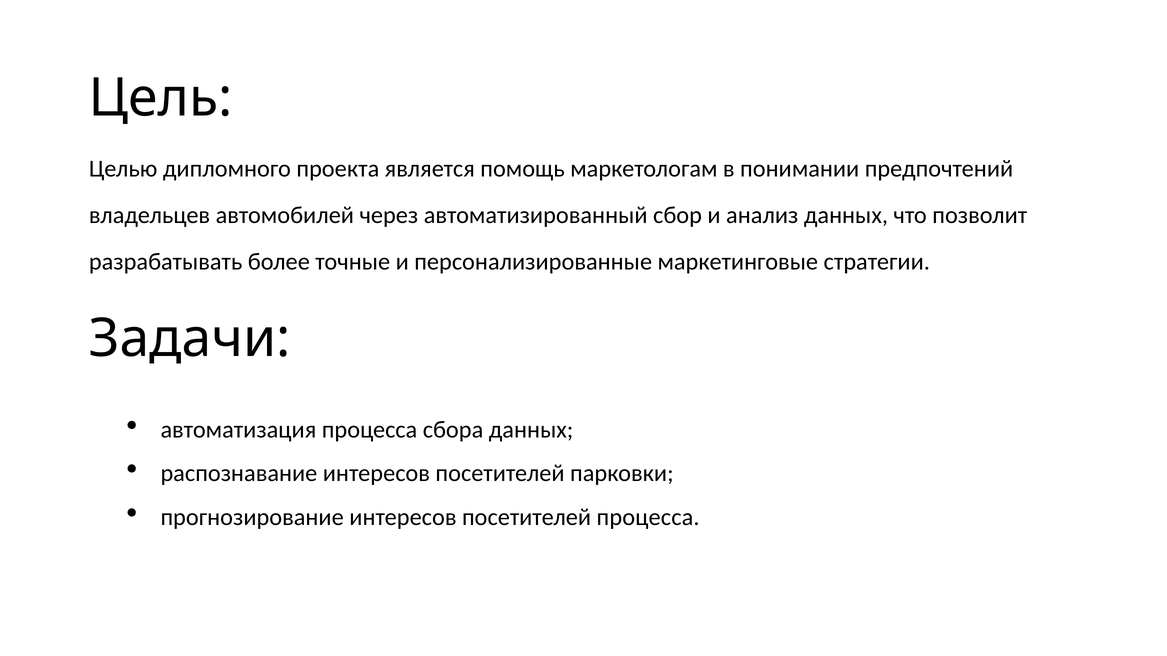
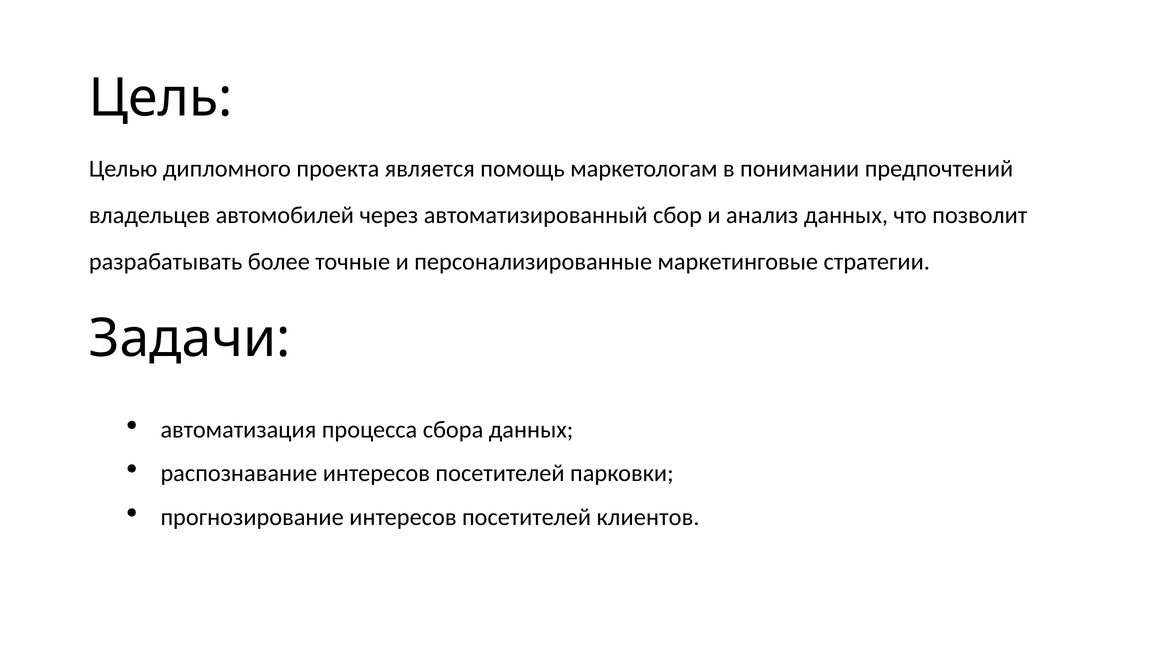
посетителей процесса: процесса -> клиентов (648, 517)
